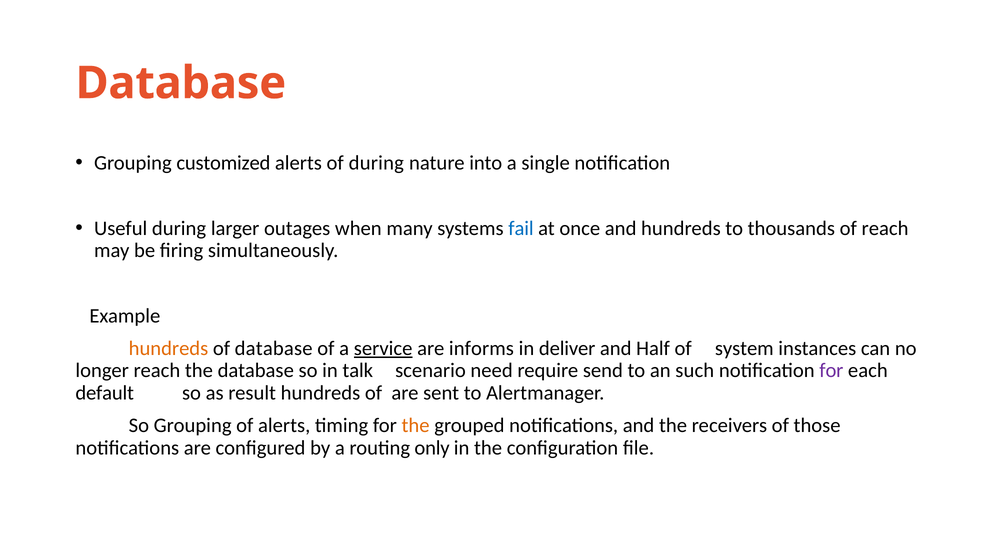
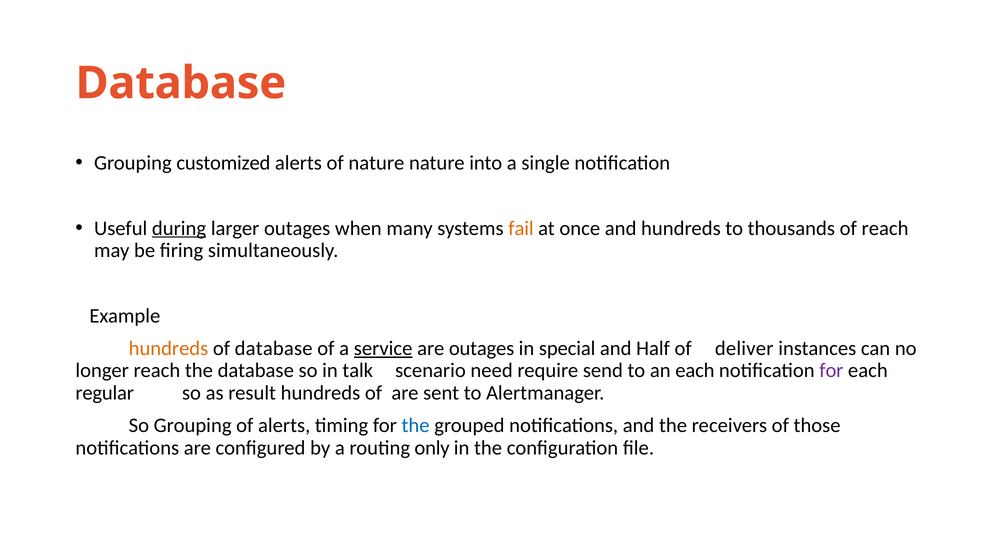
of during: during -> nature (376, 163)
during underline: none -> present (179, 228)
fail colour: blue -> orange (521, 228)
are informs: informs -> outages (482, 348)
deliver: deliver -> special (567, 348)
system: system -> deliver (744, 348)
an such: such -> each (695, 370)
default: default -> regular (105, 393)
the colour: orange -> blue (416, 425)
